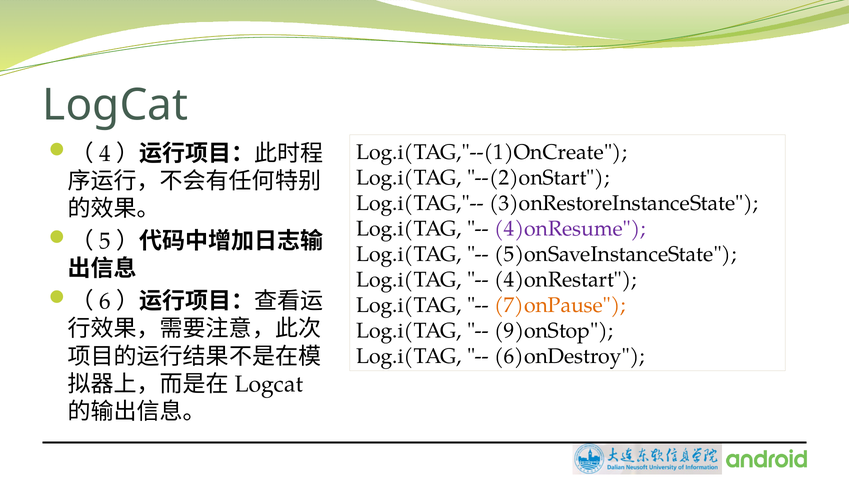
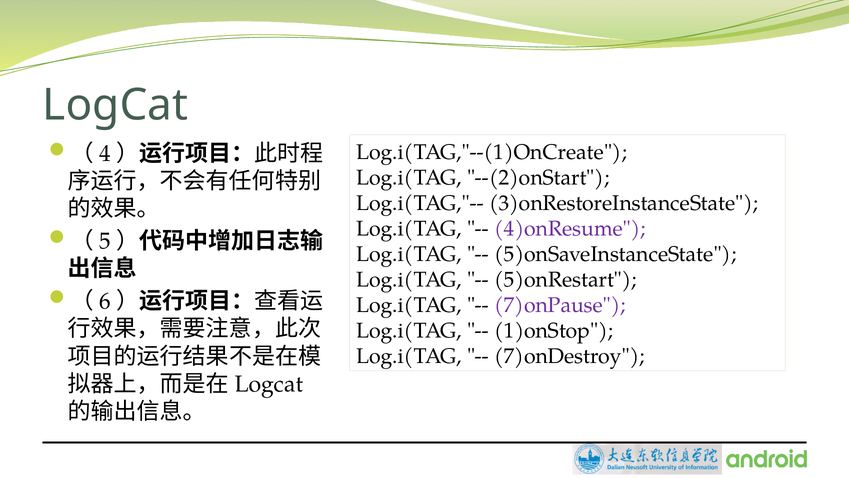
4)onRestart: 4)onRestart -> 5)onRestart (565, 279)
7)onPause colour: orange -> purple (560, 305)
9)onStop: 9)onStop -> 1)onStop (554, 330)
6)onDestroy: 6)onDestroy -> 7)onDestroy (569, 356)
